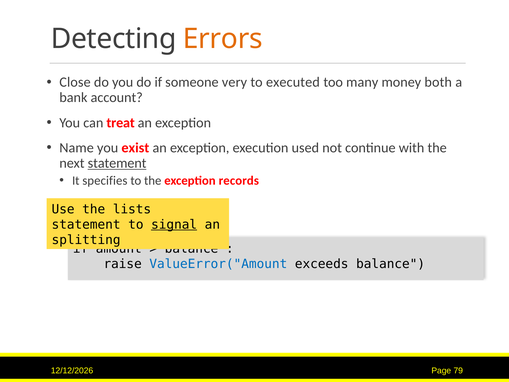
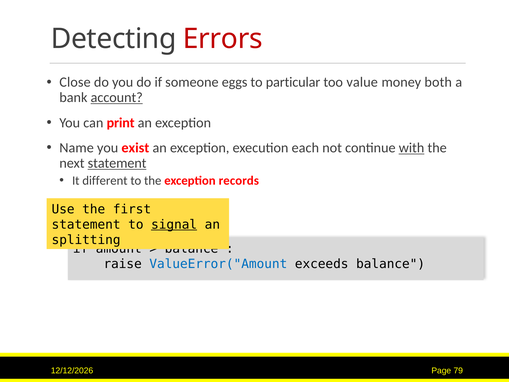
Errors colour: orange -> red (223, 39)
very: very -> eggs (235, 82)
executed: executed -> particular (293, 82)
many: many -> value (362, 82)
account underline: none -> present (117, 97)
treat: treat -> print (121, 123)
used: used -> each (305, 148)
with underline: none -> present (412, 148)
specifies: specifies -> different (105, 180)
lists: lists -> first (132, 209)
